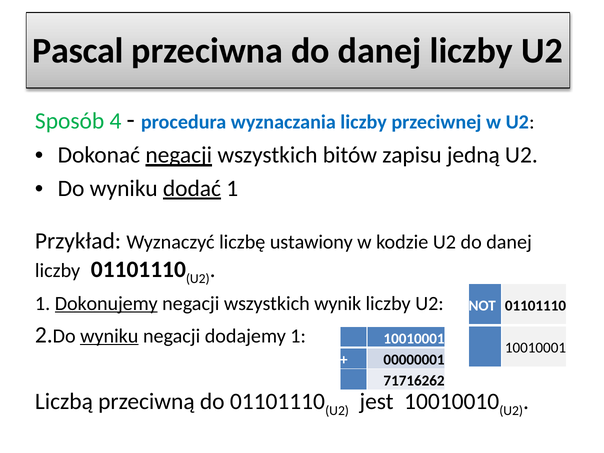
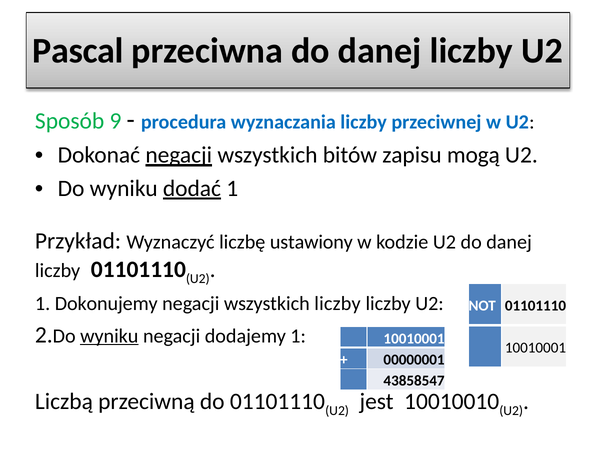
4: 4 -> 9 (115, 121)
jedną: jedną -> mogą (473, 155)
Dokonujemy underline: present -> none (106, 303)
wszystkich wynik: wynik -> liczby (338, 303)
71716262: 71716262 -> 43858547 (414, 381)
